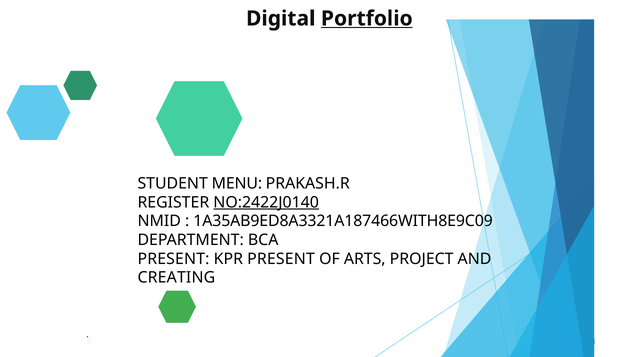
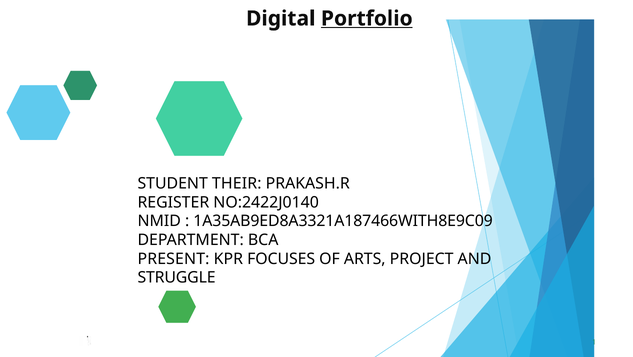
MENU: MENU -> THEIR (237, 183)
NO:2422J0140 underline: present -> none (266, 202)
KPR PRESENT: PRESENT -> FOCUSES (281, 259)
CREATING: CREATING -> STRUGGLE (177, 277)
